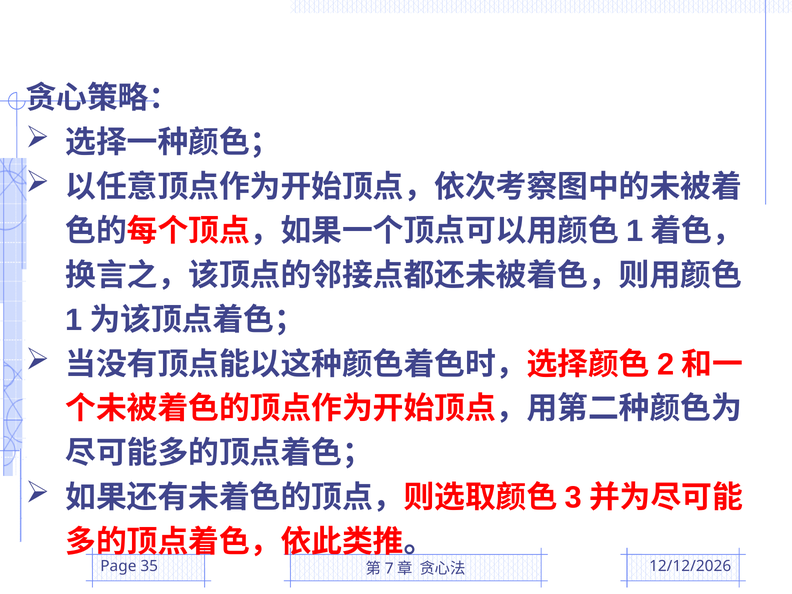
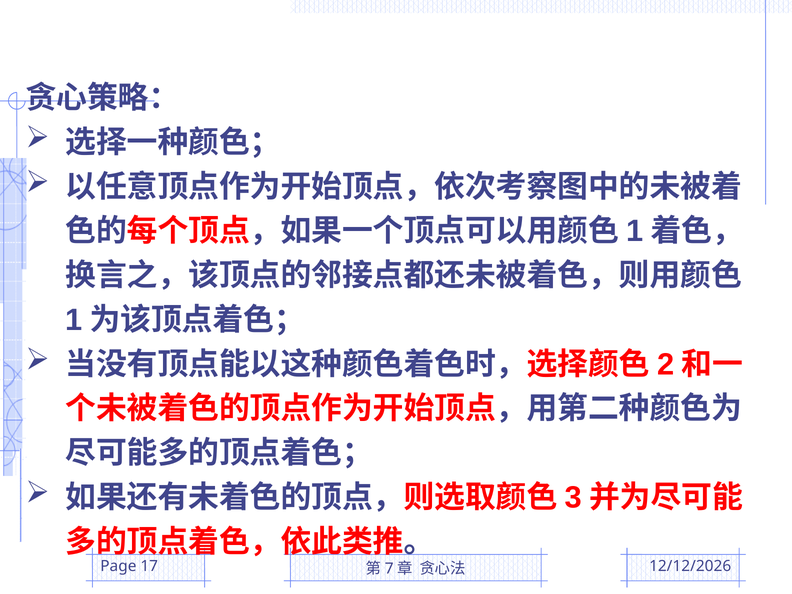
35: 35 -> 17 (149, 566)
